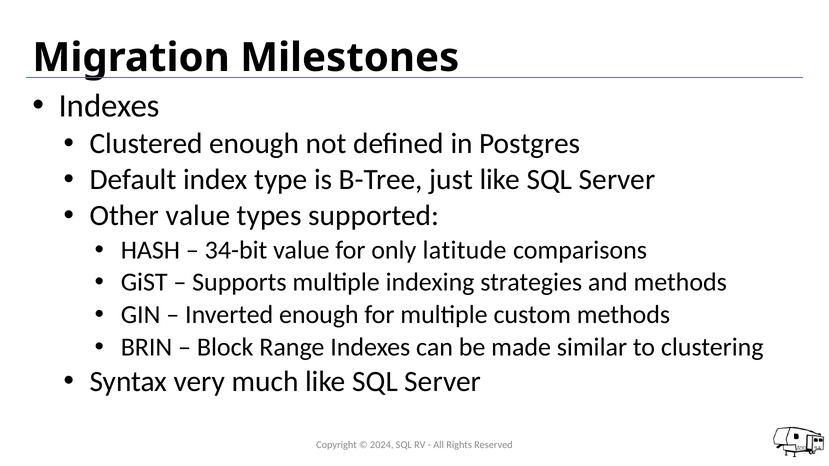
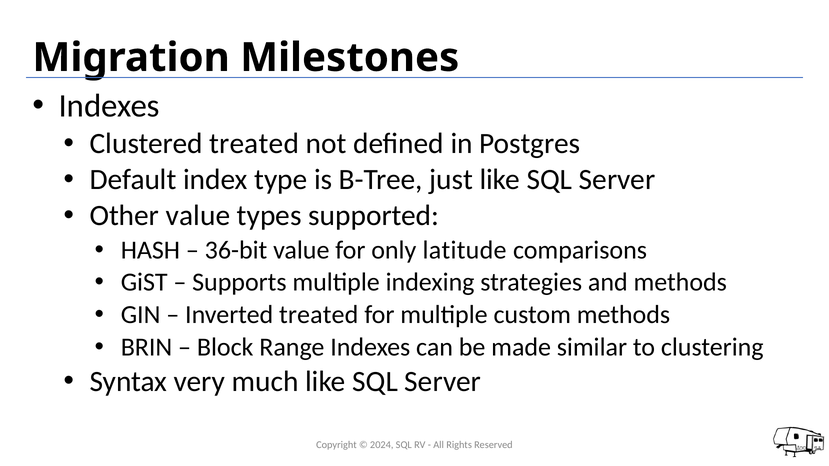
Clustered enough: enough -> treated (254, 144)
34-bit: 34-bit -> 36-bit (236, 250)
Inverted enough: enough -> treated (319, 315)
